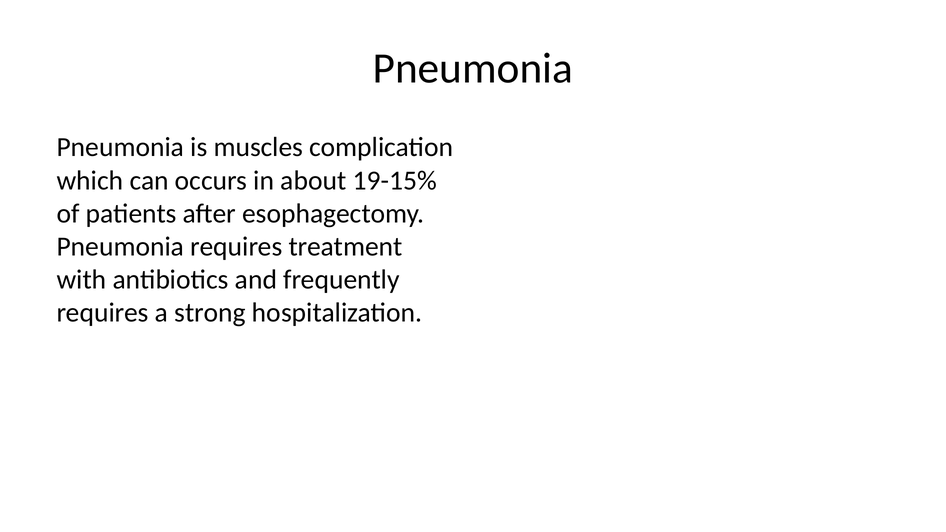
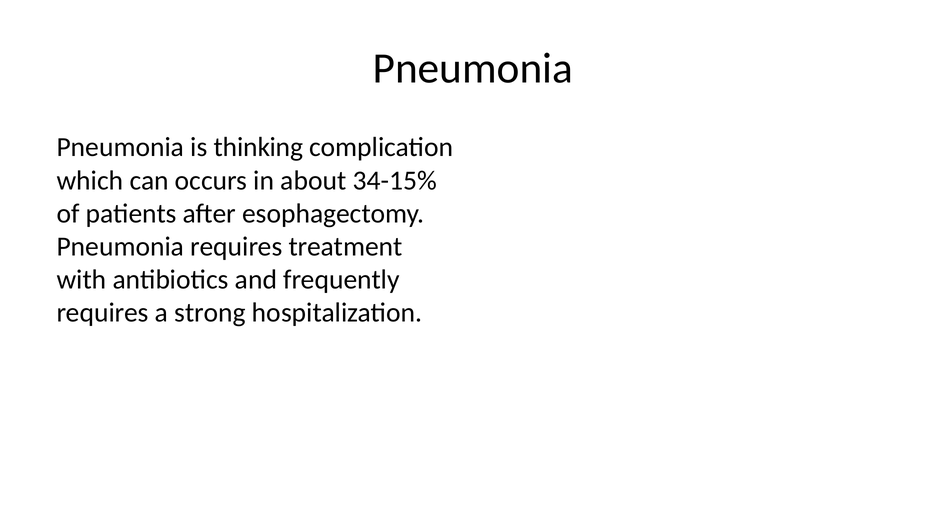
muscles: muscles -> thinking (259, 147)
19-15%: 19-15% -> 34-15% (395, 181)
